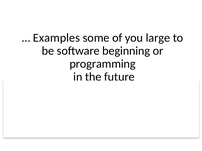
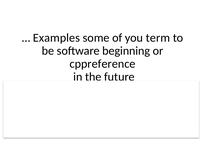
large: large -> term (158, 38)
programming: programming -> cppreference (103, 64)
